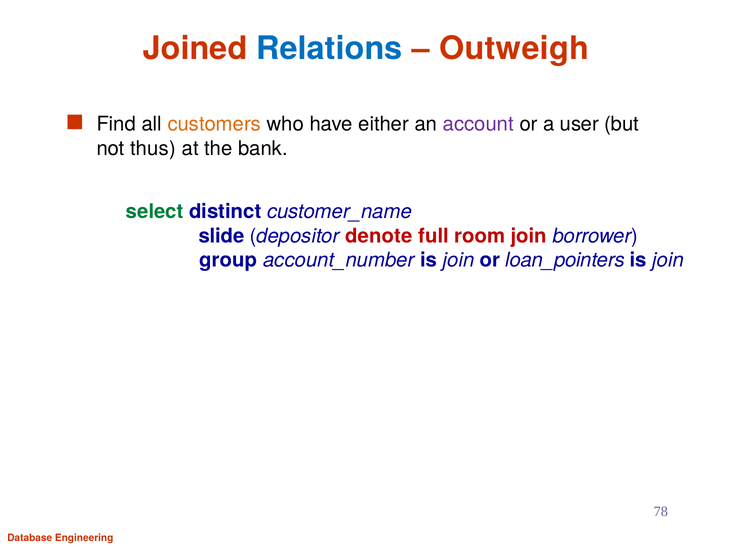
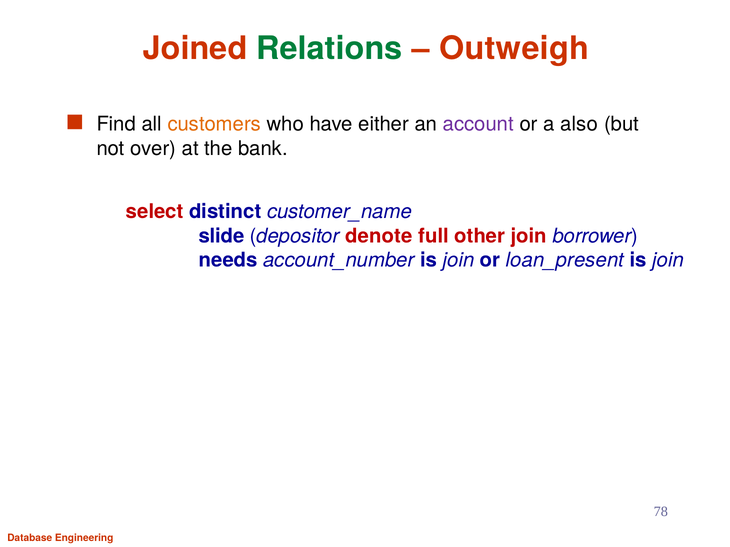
Relations colour: blue -> green (329, 49)
user: user -> also (579, 124)
thus: thus -> over (153, 149)
select colour: green -> red (155, 212)
room: room -> other (480, 236)
group: group -> needs (228, 261)
loan_pointers: loan_pointers -> loan_present (565, 261)
